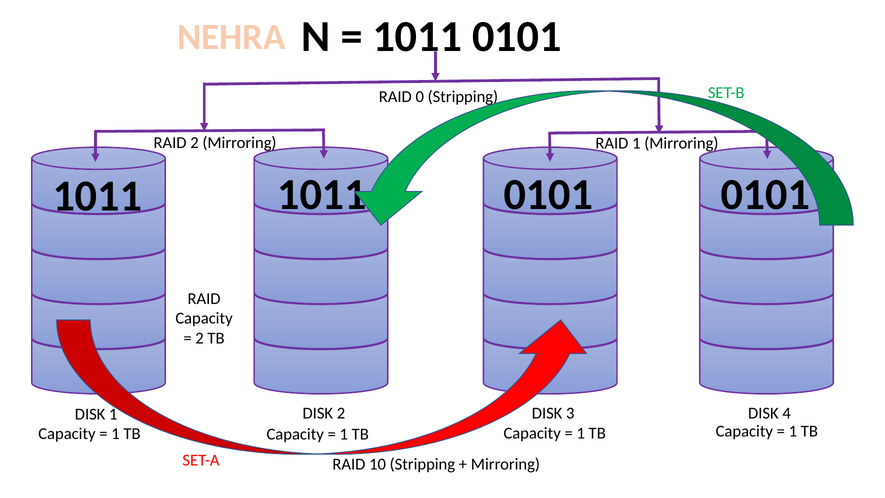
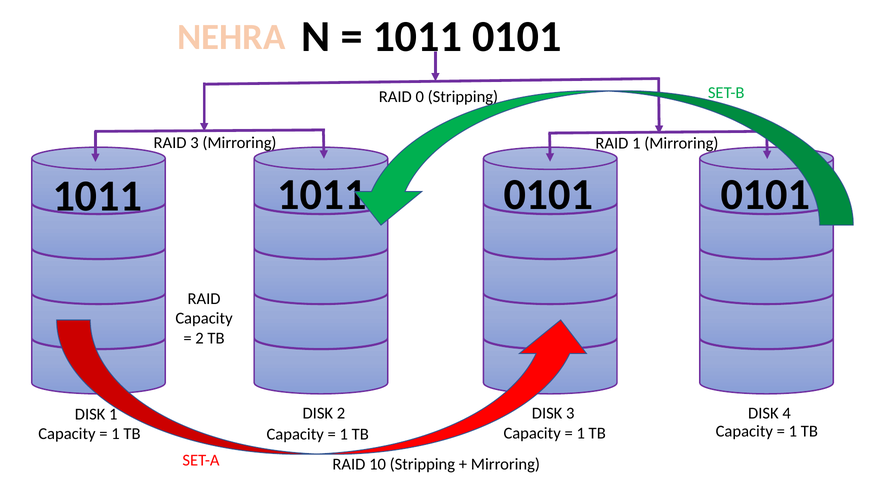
RAID 2: 2 -> 3 (194, 143)
